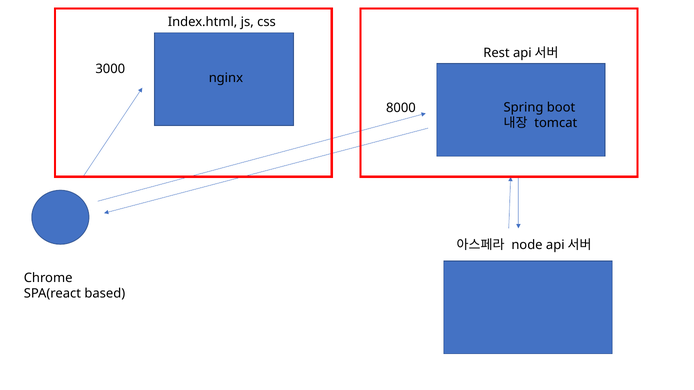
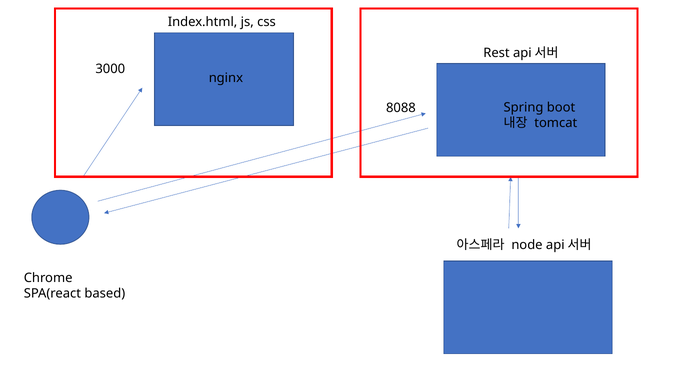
8000: 8000 -> 8088 (401, 108)
